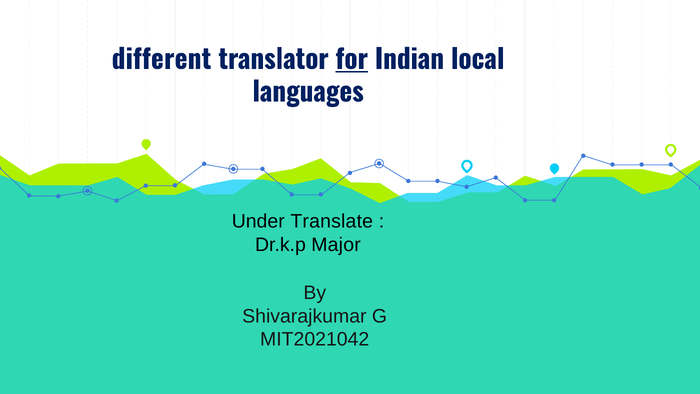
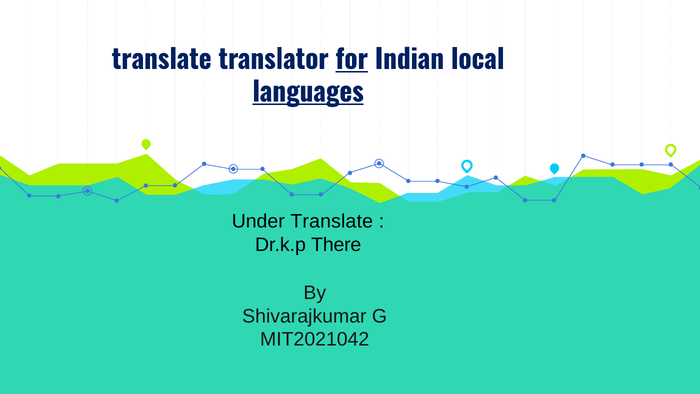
different: different -> translate (162, 60)
languages underline: none -> present (308, 93)
Major: Major -> There (336, 244)
